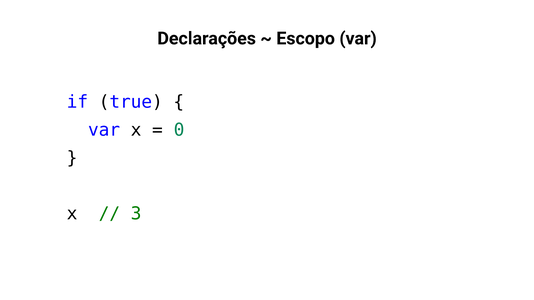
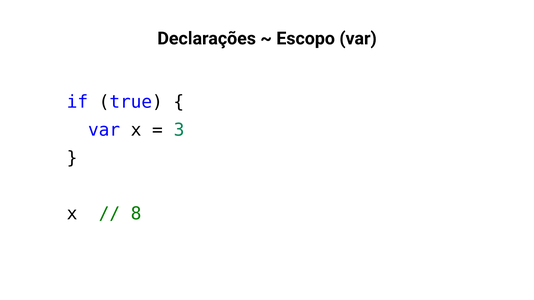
0: 0 -> 3 (179, 130)
3: 3 -> 8 (136, 214)
